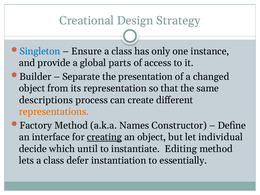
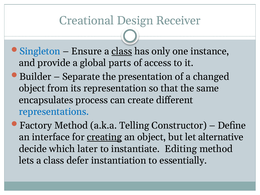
Strategy: Strategy -> Receiver (178, 20)
class underline: none -> present (122, 51)
descriptions: descriptions -> encapsulates (46, 100)
representations colour: orange -> blue (54, 112)
Names: Names -> Telling (134, 125)
individual: individual -> alternative (221, 137)
until: until -> later (88, 149)
